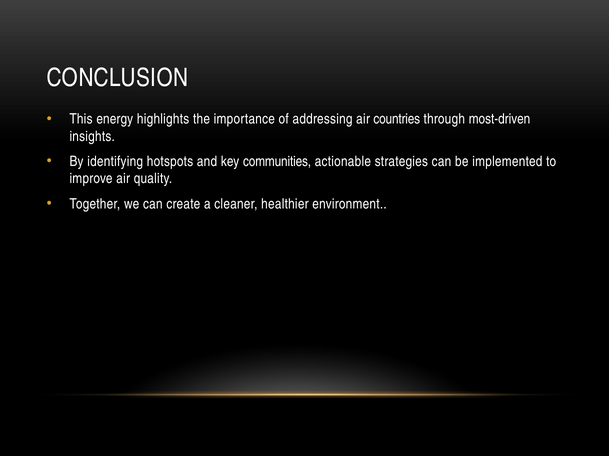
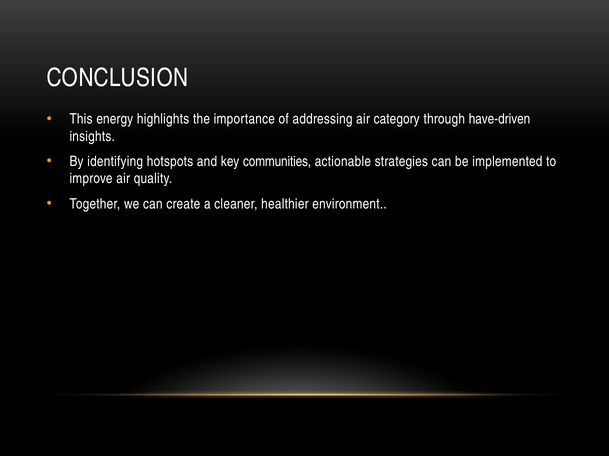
countries: countries -> category (397, 119)
most-driven: most-driven -> have-driven (500, 119)
